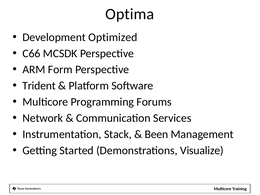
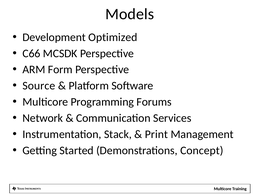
Optima: Optima -> Models (130, 14)
Trident: Trident -> Source (39, 86)
Been: Been -> Print (156, 134)
Visualize: Visualize -> Concept (202, 150)
